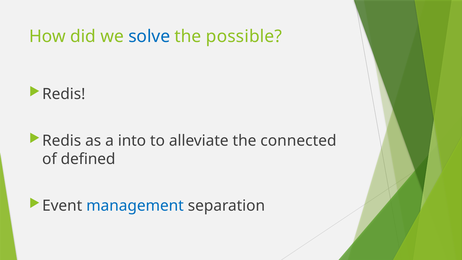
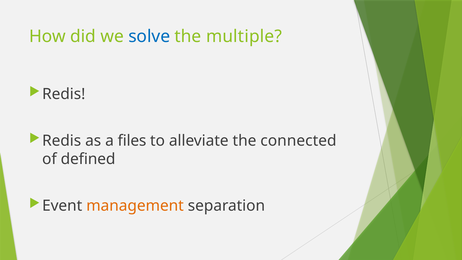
possible: possible -> multiple (244, 36)
into: into -> files (132, 141)
management colour: blue -> orange (135, 206)
